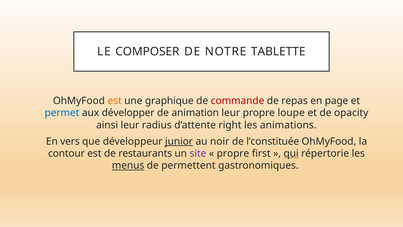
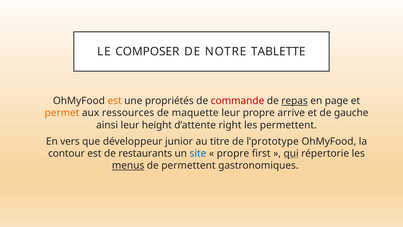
graphique: graphique -> propriétés (169, 101)
repas underline: none -> present (295, 101)
permet colour: blue -> orange (62, 113)
développer: développer -> ressources (128, 113)
animation: animation -> maquette (195, 113)
loupe: loupe -> arrive (291, 113)
opacity: opacity -> gauche (351, 113)
radius: radius -> height (157, 125)
les animations: animations -> permettent (288, 125)
junior underline: present -> none (179, 141)
noir: noir -> titre (220, 141)
l’constituée: l’constituée -> l’prototype (273, 141)
site colour: purple -> blue (198, 153)
